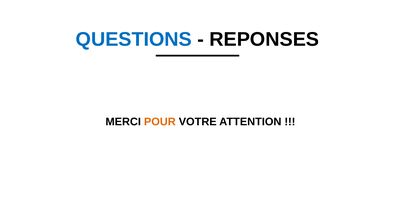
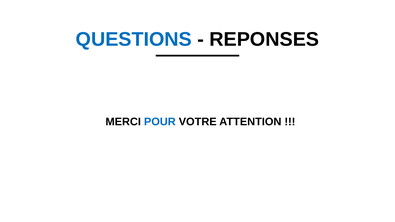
POUR colour: orange -> blue (160, 122)
